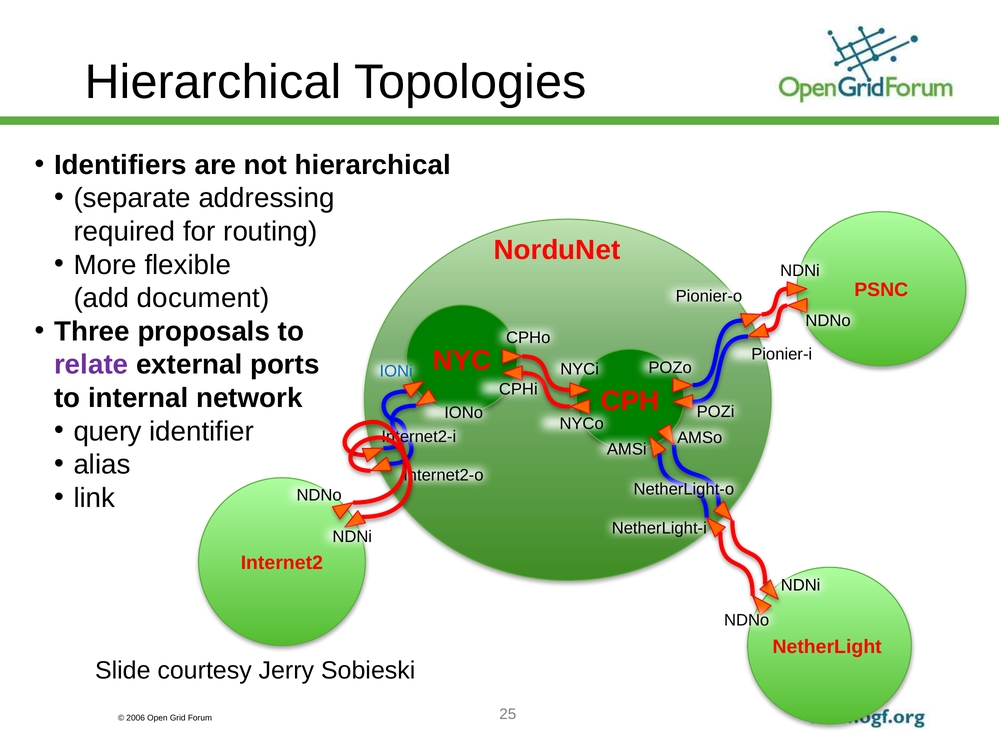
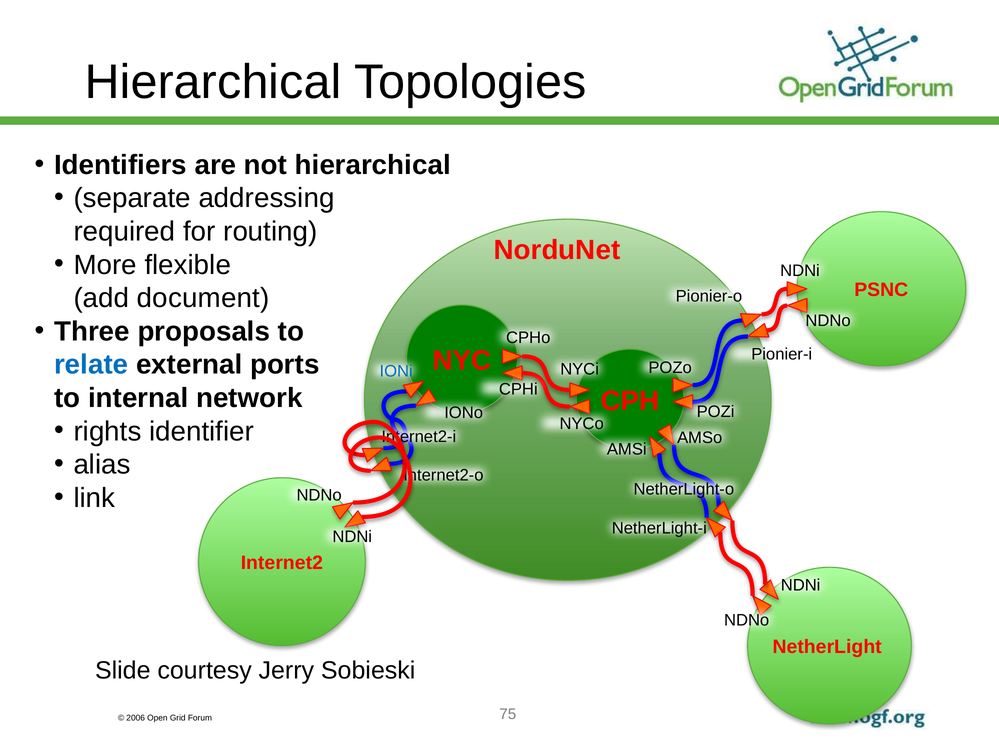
relate colour: purple -> blue (91, 365)
query: query -> rights (108, 432)
25: 25 -> 75 (508, 715)
